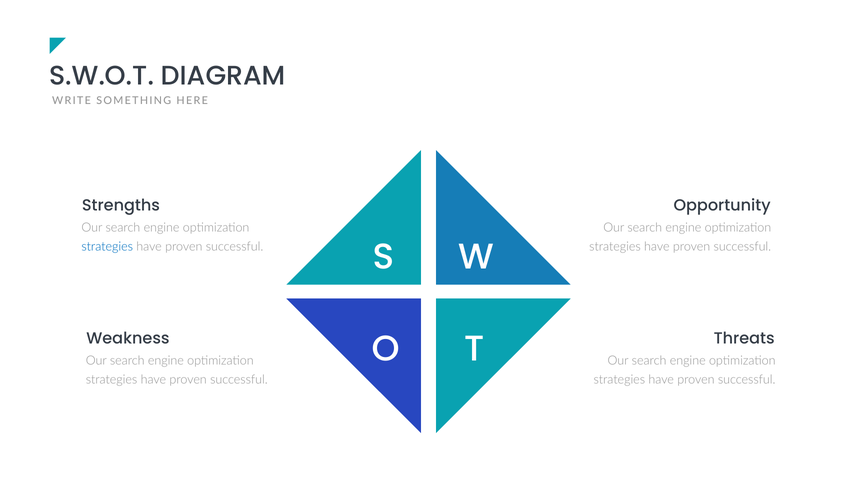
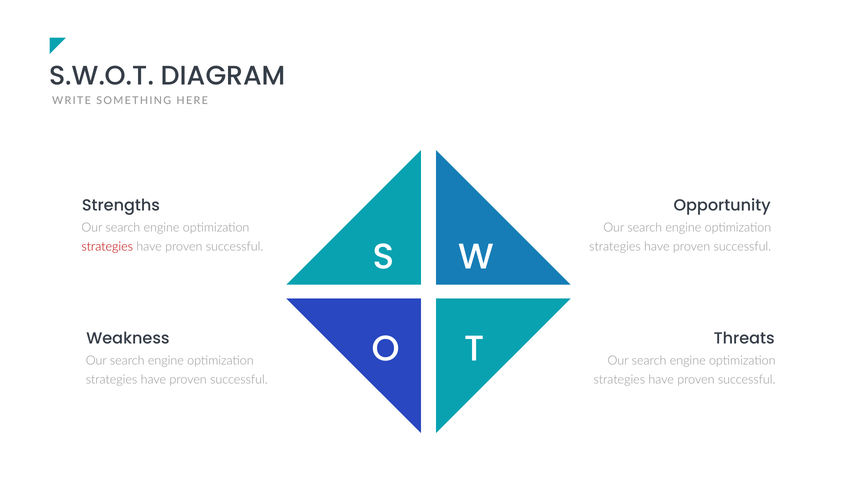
strategies colour: blue -> red (107, 247)
